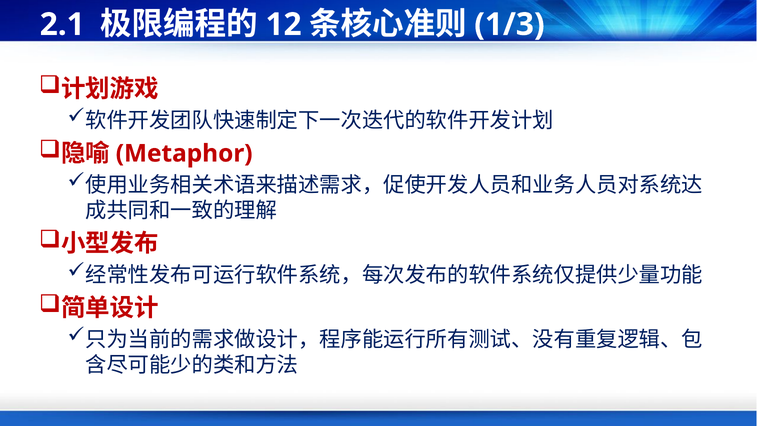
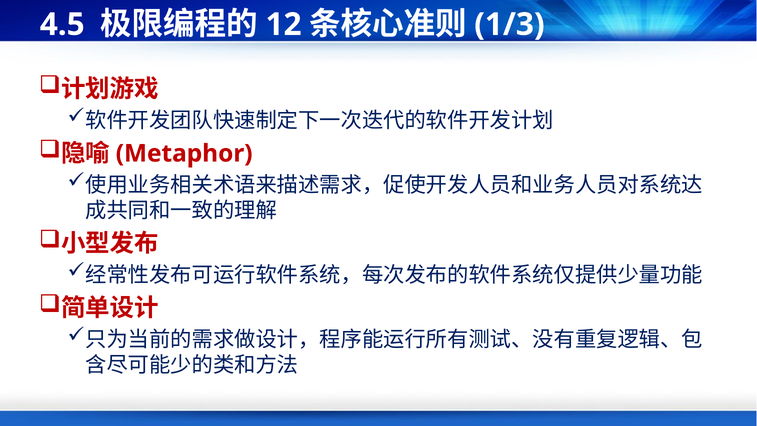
2.1: 2.1 -> 4.5 (62, 24)
